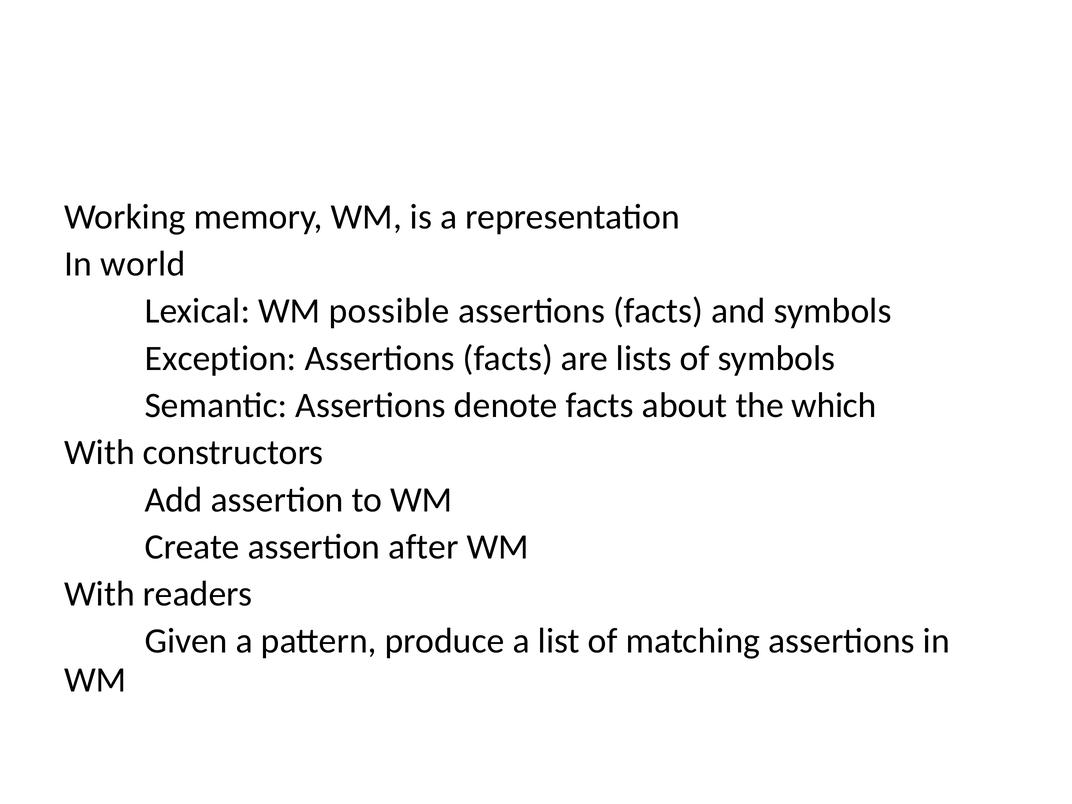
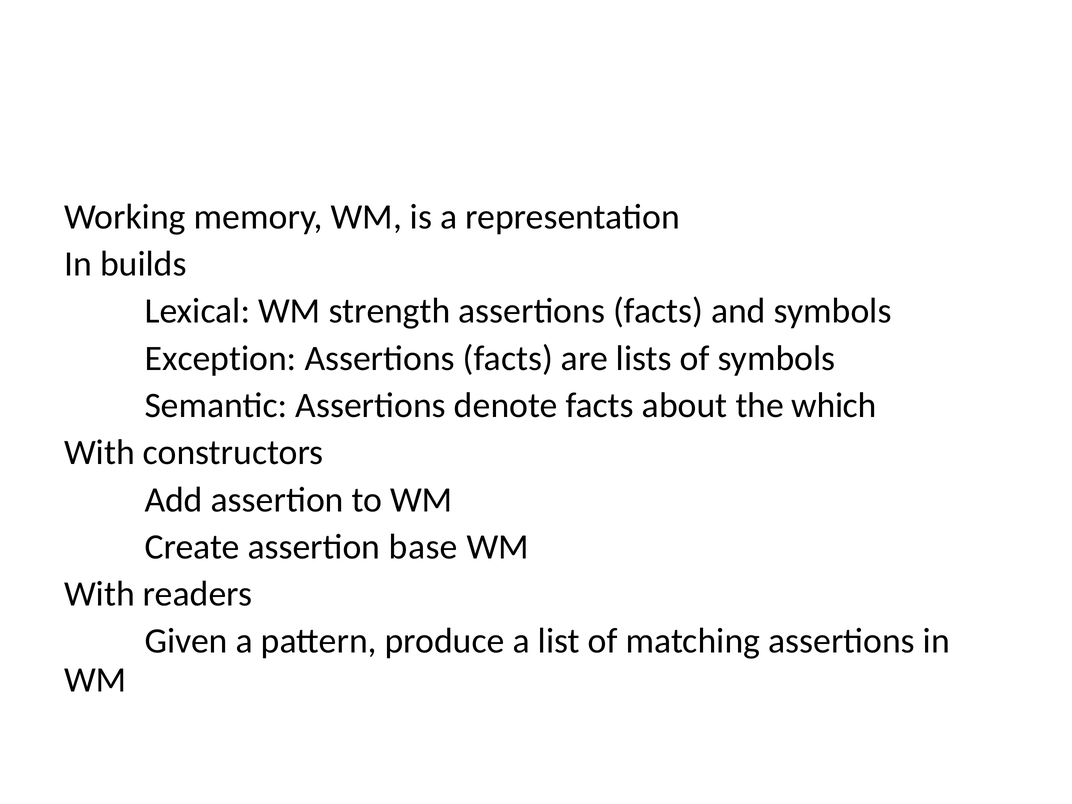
world: world -> builds (143, 264)
possible: possible -> strength (389, 311)
after: after -> base (423, 547)
